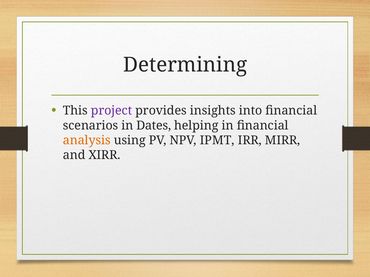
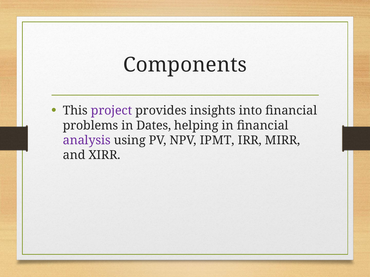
Determining: Determining -> Components (185, 65)
scenarios: scenarios -> problems (91, 126)
analysis colour: orange -> purple (87, 140)
